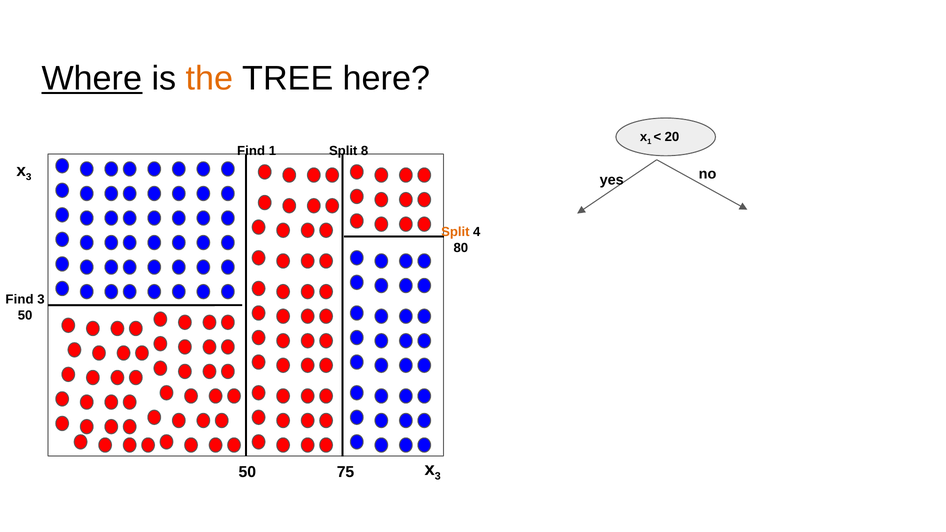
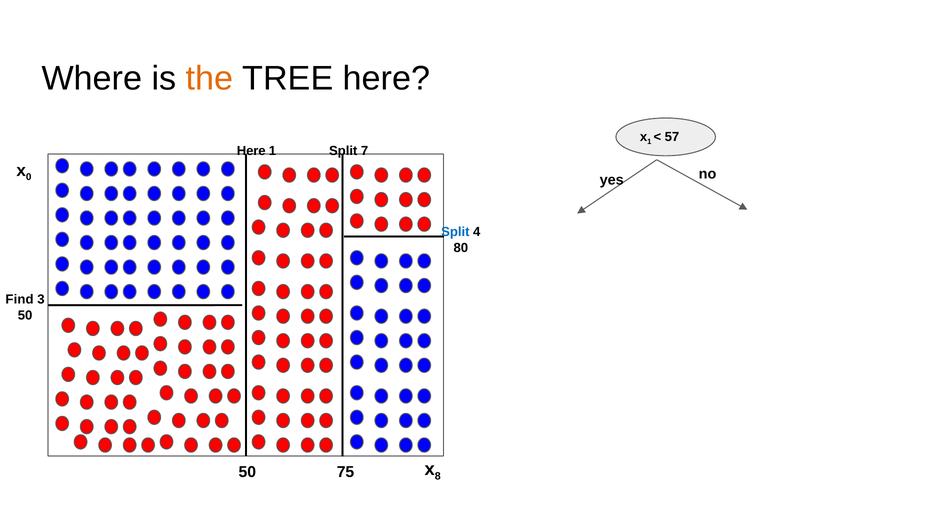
Where underline: present -> none (92, 78)
20: 20 -> 57 (672, 137)
Find: Find -> Here (251, 151)
8: 8 -> 7 (365, 151)
3: 3 -> 0 (29, 177)
Split colour: orange -> blue (455, 232)
3: 3 -> 8 (438, 476)
